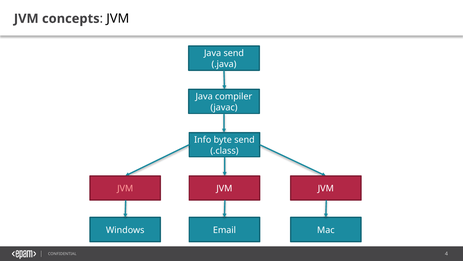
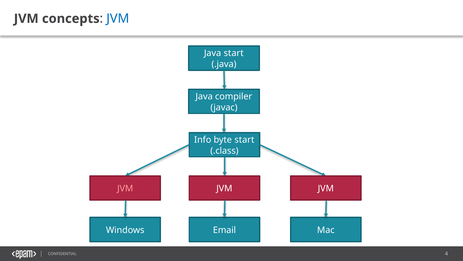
JVM colour: black -> blue (118, 19)
Java send: send -> start (234, 53)
byte send: send -> start (244, 140)
